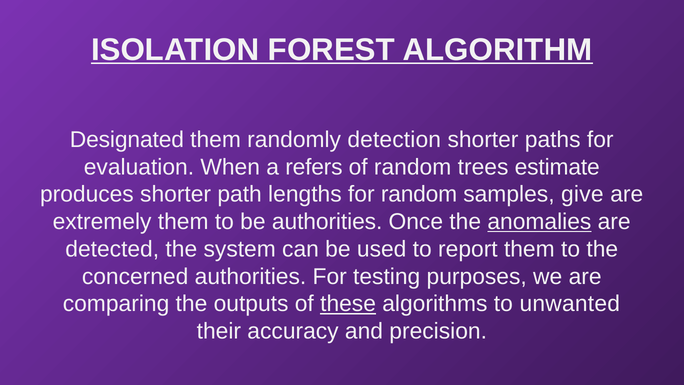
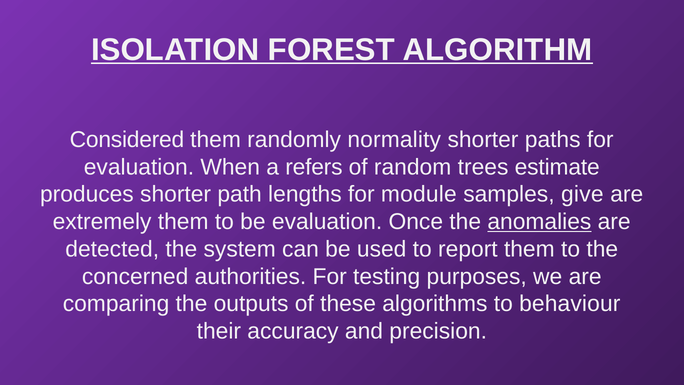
Designated: Designated -> Considered (127, 140)
detection: detection -> normality (394, 140)
for random: random -> module (419, 194)
be authorities: authorities -> evaluation (327, 222)
these underline: present -> none (348, 304)
unwanted: unwanted -> behaviour (570, 304)
